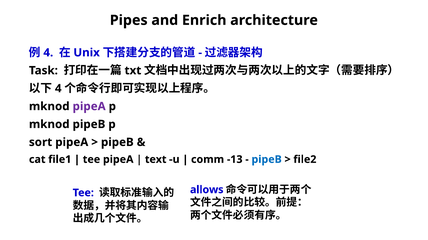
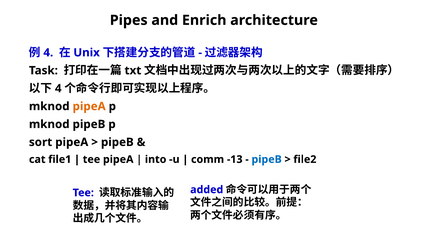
pipeA colour: purple -> orange (89, 107)
text: text -> into (156, 160)
allows: allows -> added (207, 190)
